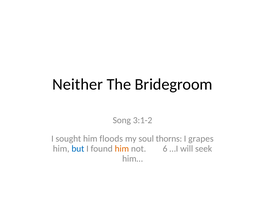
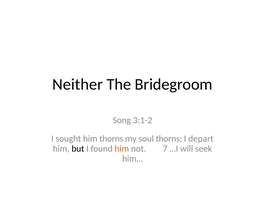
him floods: floods -> thorns (111, 139)
grapes: grapes -> depart (201, 139)
but colour: blue -> black (78, 148)
6: 6 -> 7 (165, 148)
